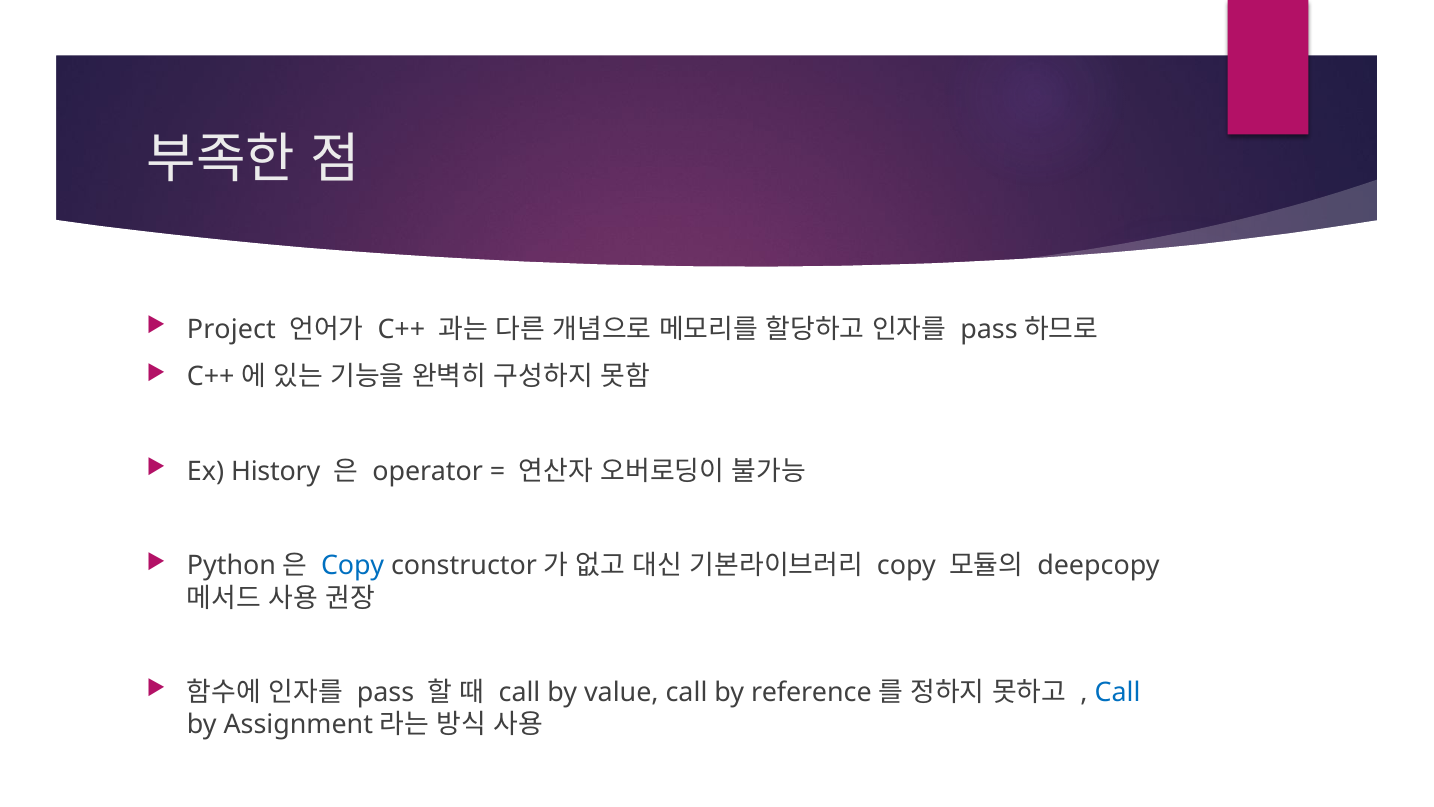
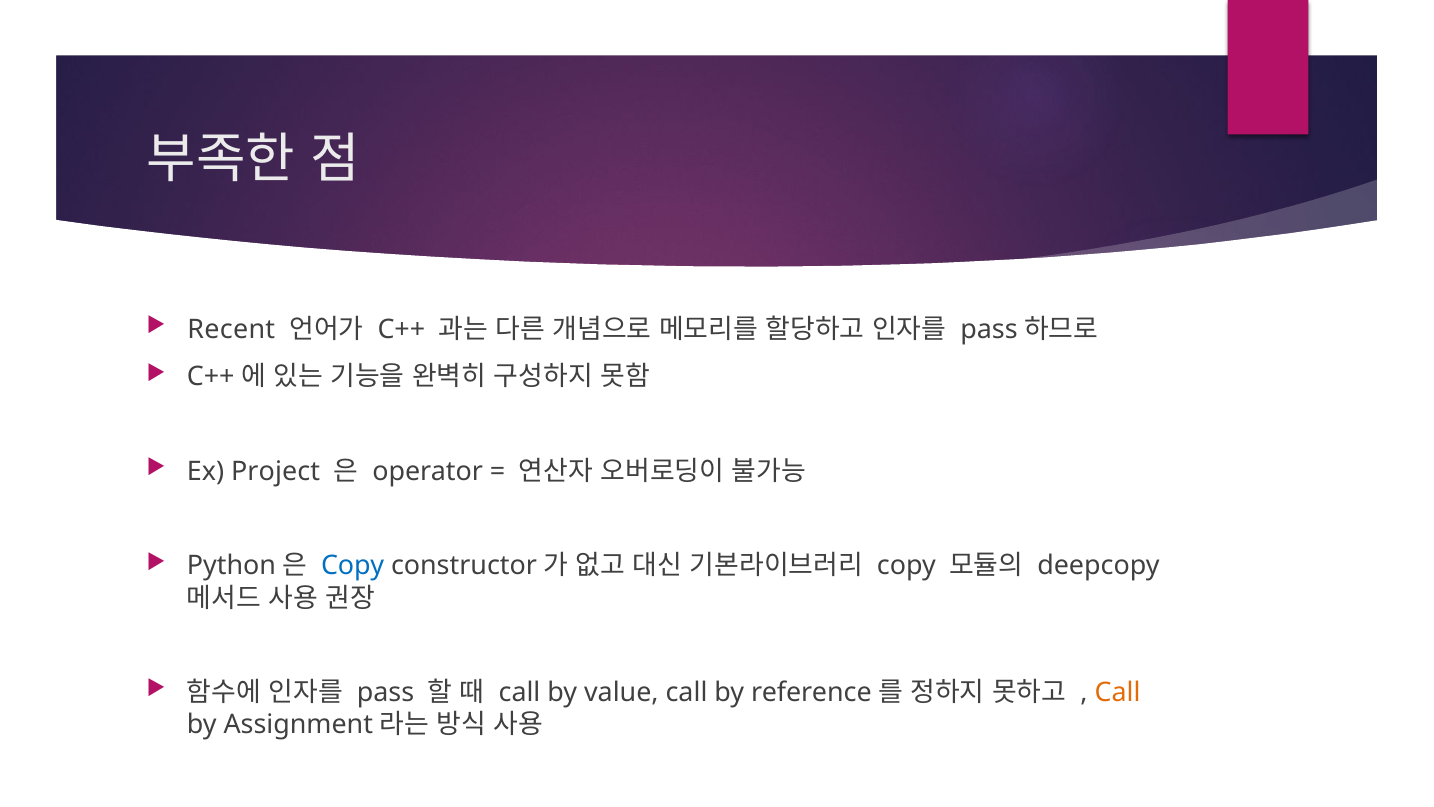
Project: Project -> Recent (231, 330)
History: History -> Project (276, 471)
Call colour: blue -> orange (1118, 692)
